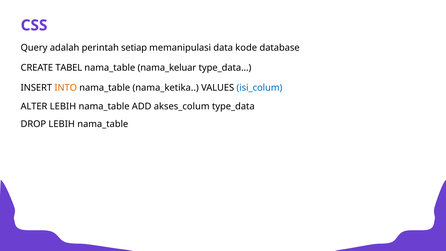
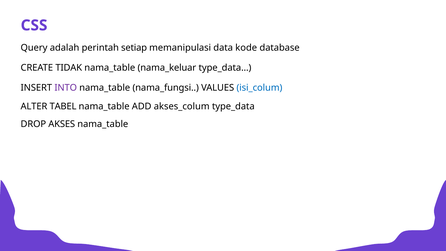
TABEL: TABEL -> TIDAK (69, 68)
INTO colour: orange -> purple (66, 88)
nama_ketika: nama_ketika -> nama_fungsi (166, 88)
ALTER LEBIH: LEBIH -> TABEL (63, 106)
DROP LEBIH: LEBIH -> AKSES (62, 124)
